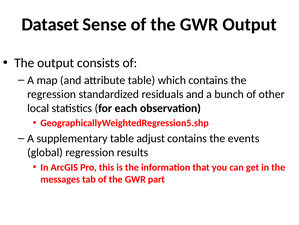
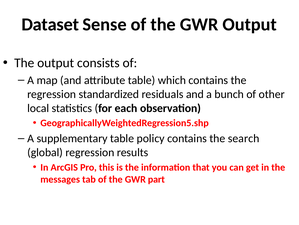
adjust: adjust -> policy (151, 138)
events: events -> search (244, 138)
